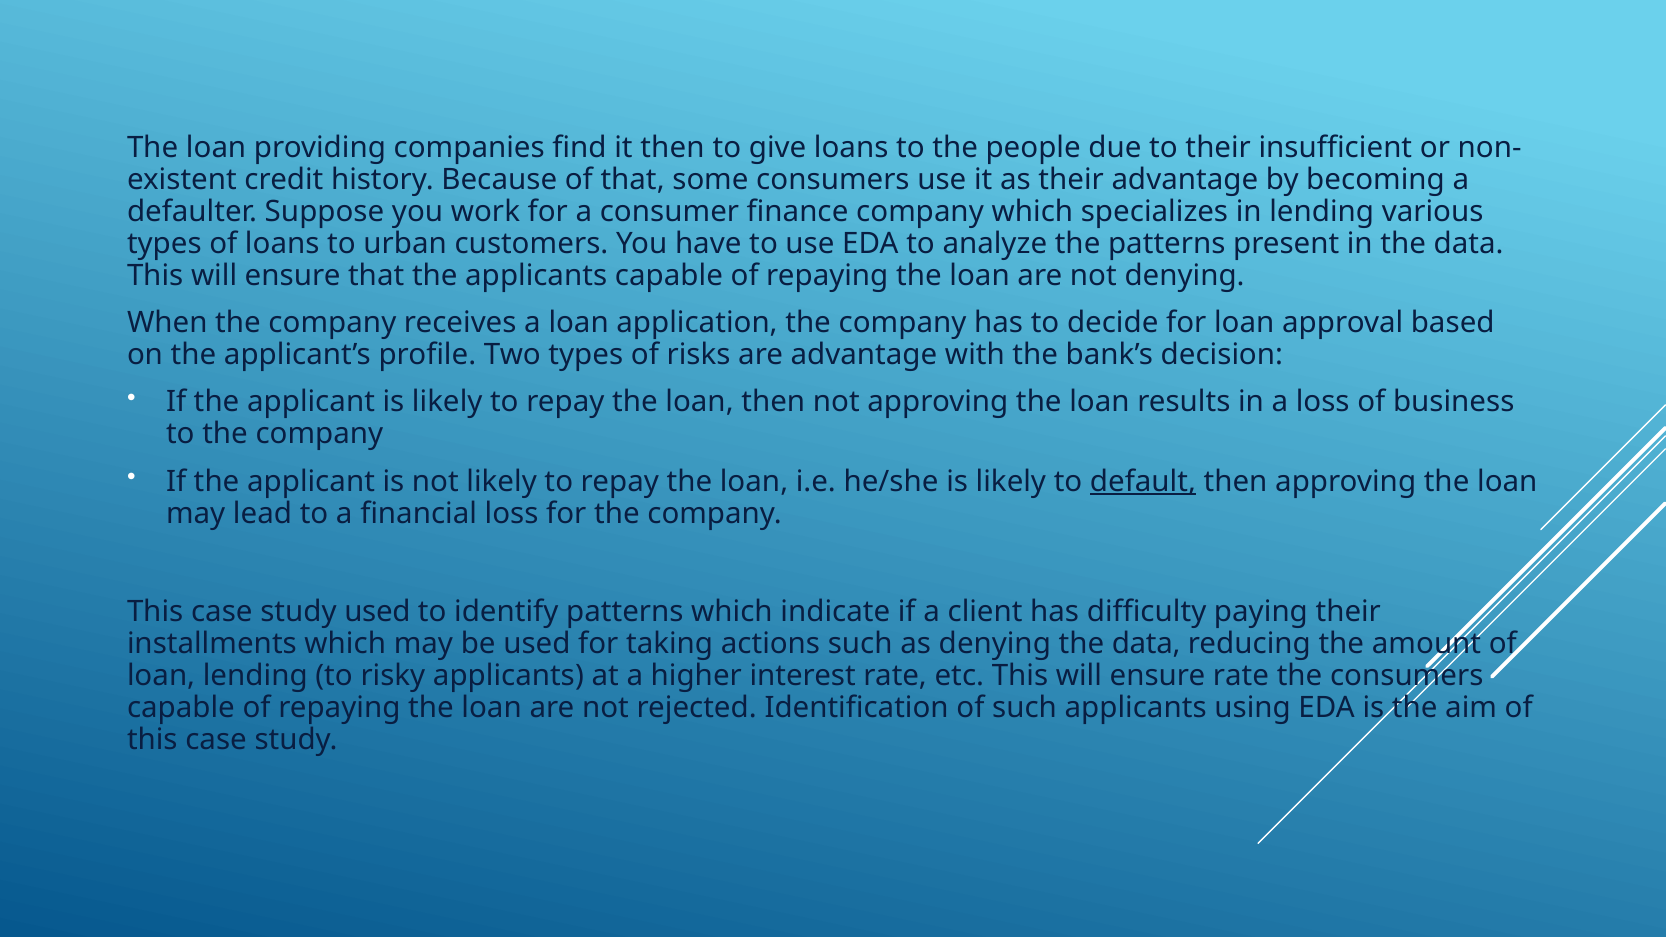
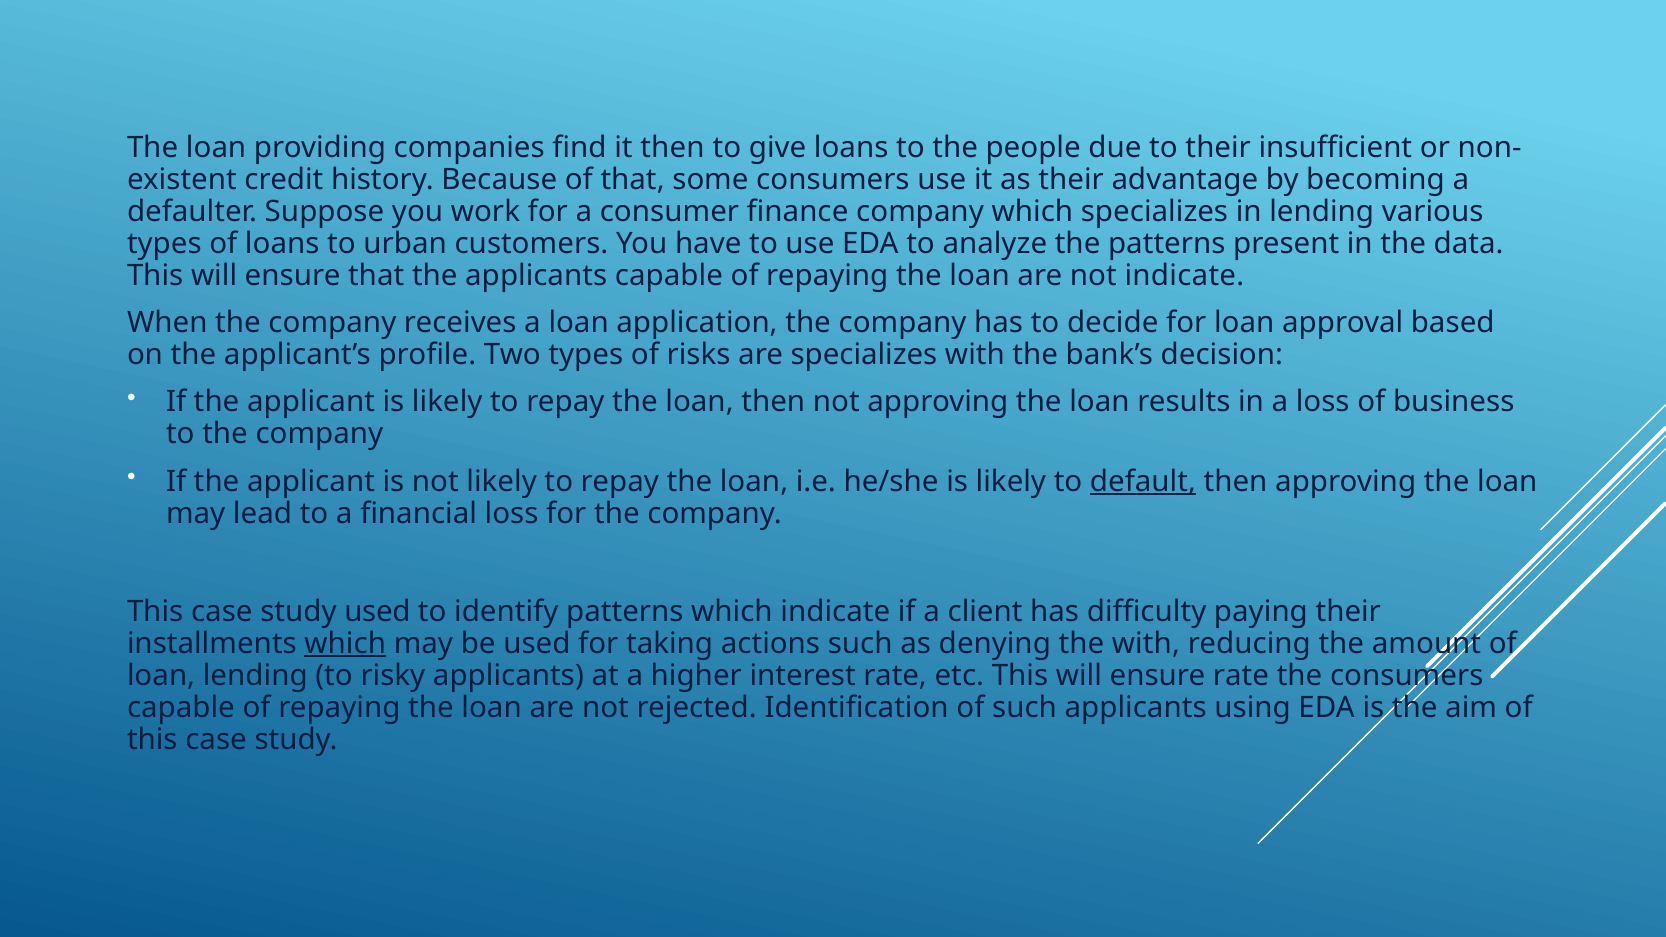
not denying: denying -> indicate (1184, 276)
are advantage: advantage -> specializes (864, 355)
which underline: none -> present (345, 644)
denying the data: data -> with (1146, 644)
